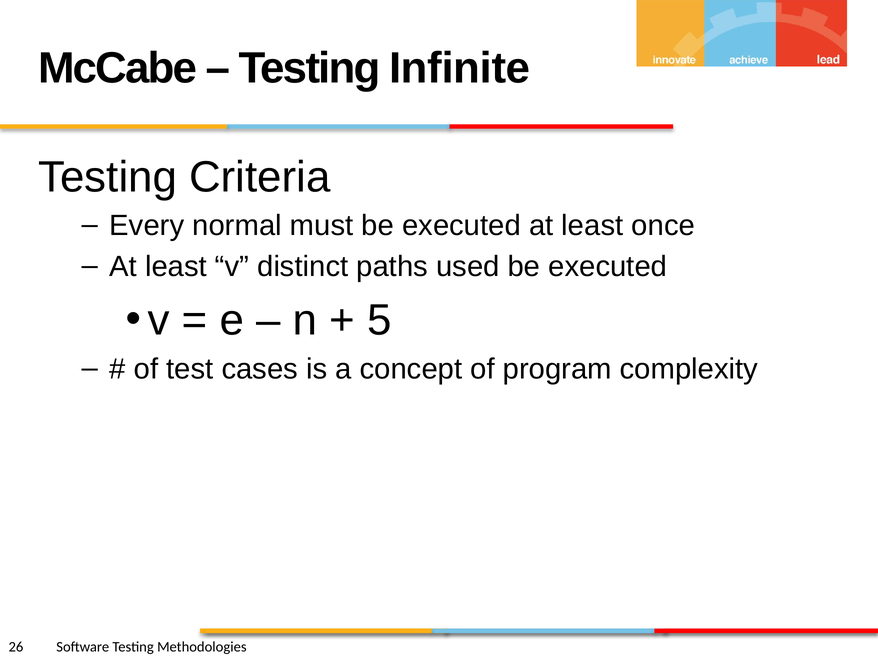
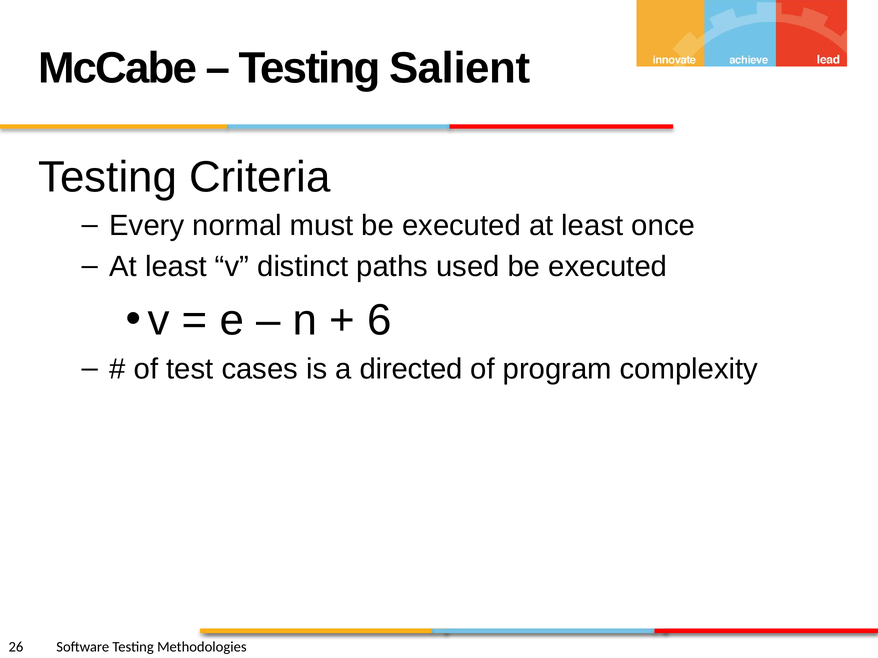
Infinite: Infinite -> Salient (460, 68)
5: 5 -> 6 (379, 321)
concept: concept -> directed (411, 369)
